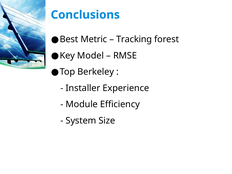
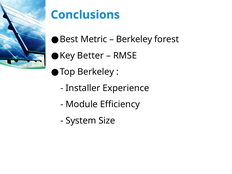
Tracking: Tracking -> Berkeley (134, 39)
Model: Model -> Better (91, 56)
